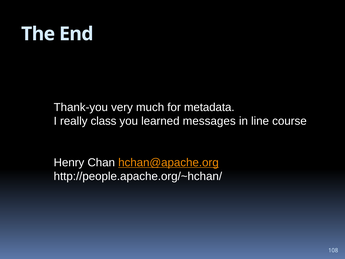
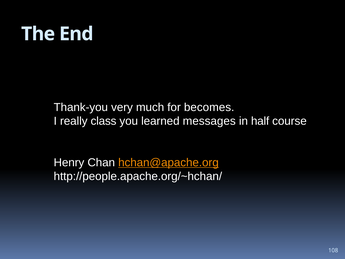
metadata: metadata -> becomes (209, 107)
line: line -> half (260, 121)
